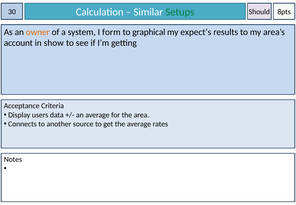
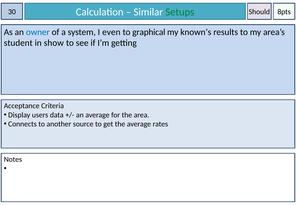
owner colour: orange -> blue (38, 32)
form: form -> even (111, 32)
expect’s: expect’s -> known’s (196, 32)
account: account -> student (18, 43)
